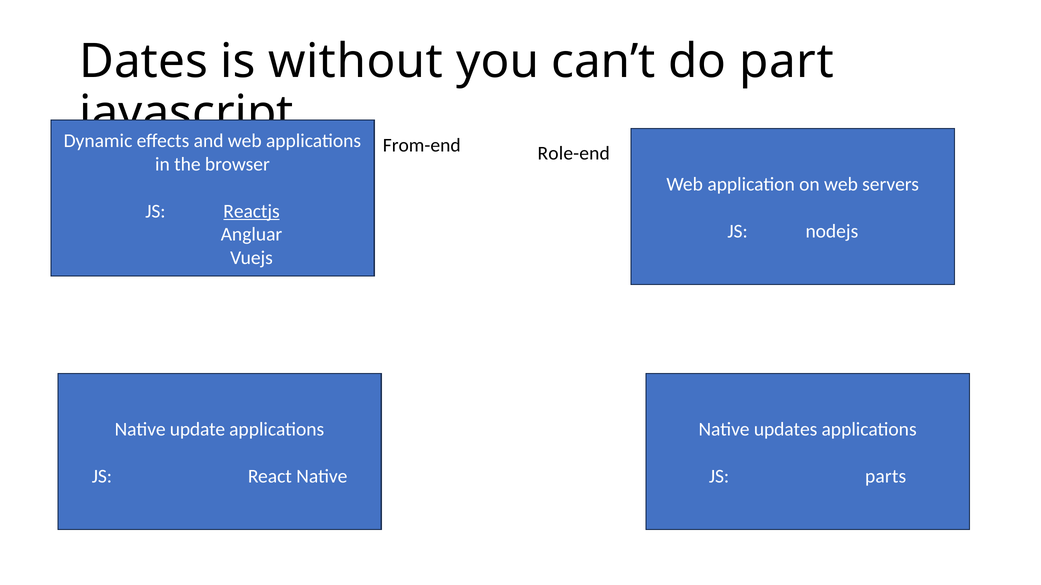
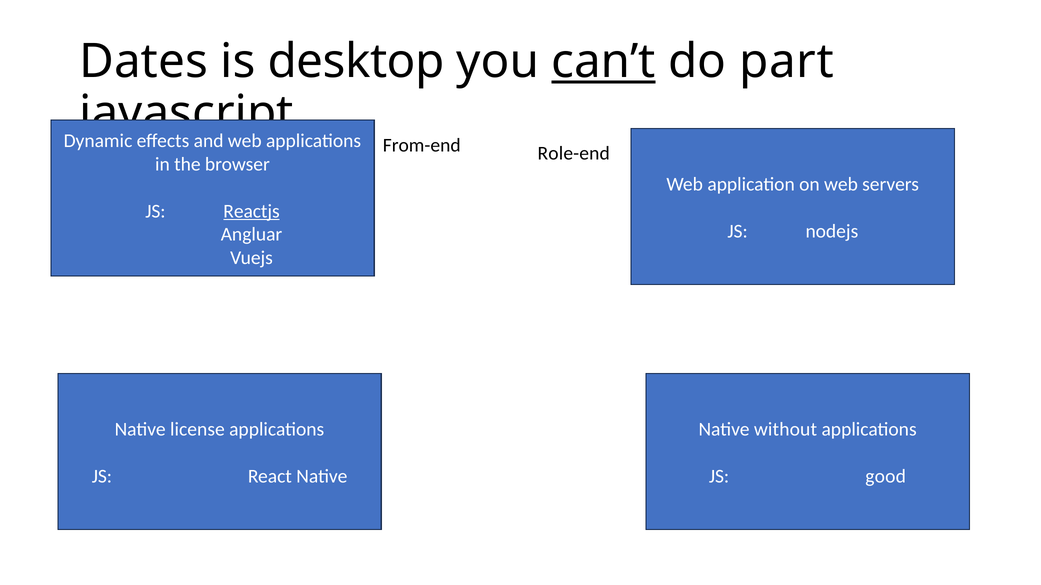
without: without -> desktop (356, 62)
can’t underline: none -> present (604, 62)
update: update -> license (197, 430)
updates: updates -> without (785, 430)
parts: parts -> good (886, 477)
